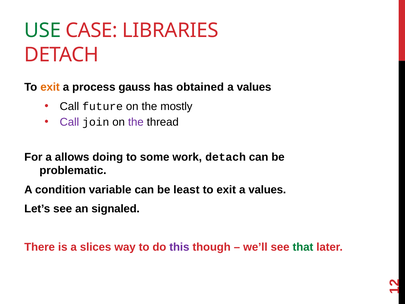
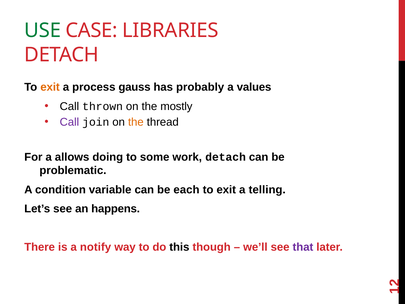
obtained: obtained -> probably (200, 87)
future: future -> thrown (103, 106)
the colour: purple -> orange (136, 122)
least: least -> each (186, 190)
exit a values: values -> telling (267, 190)
signaled: signaled -> happens (116, 209)
slices: slices -> notify (96, 247)
this colour: purple -> black (179, 247)
that colour: green -> purple (303, 247)
